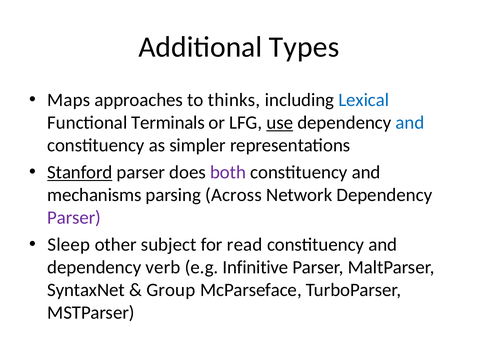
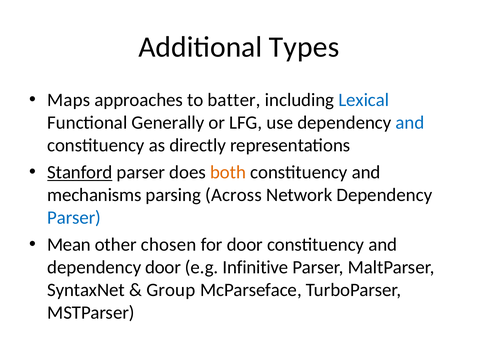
thinks: thinks -> batter (234, 100)
Terminals: Terminals -> Generally (168, 123)
use underline: present -> none (280, 123)
simpler: simpler -> directly (198, 145)
both colour: purple -> orange (228, 172)
Parser colour: purple -> blue (74, 217)
Sleep: Sleep -> Mean (69, 244)
subject: subject -> chosen (169, 244)
for read: read -> door (245, 244)
dependency verb: verb -> door (163, 267)
